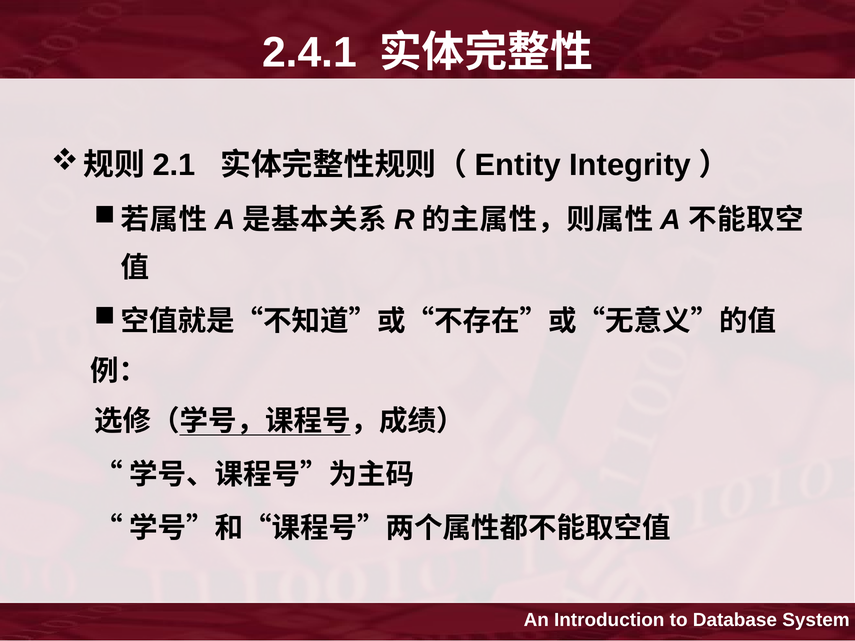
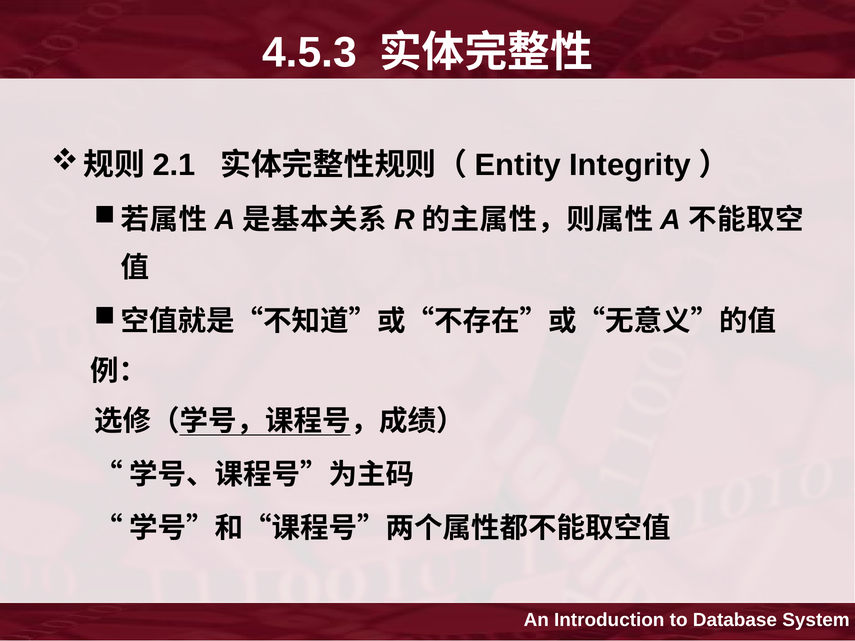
2.4.1: 2.4.1 -> 4.5.3 (310, 52)
